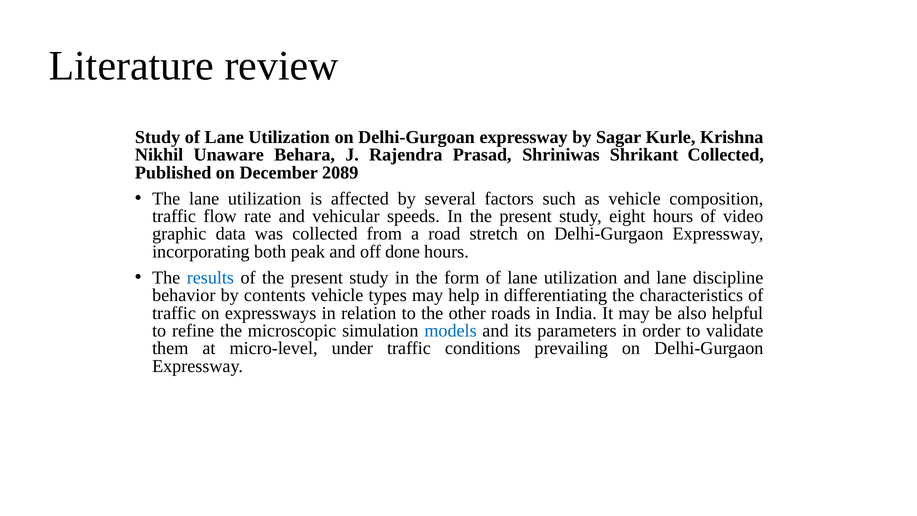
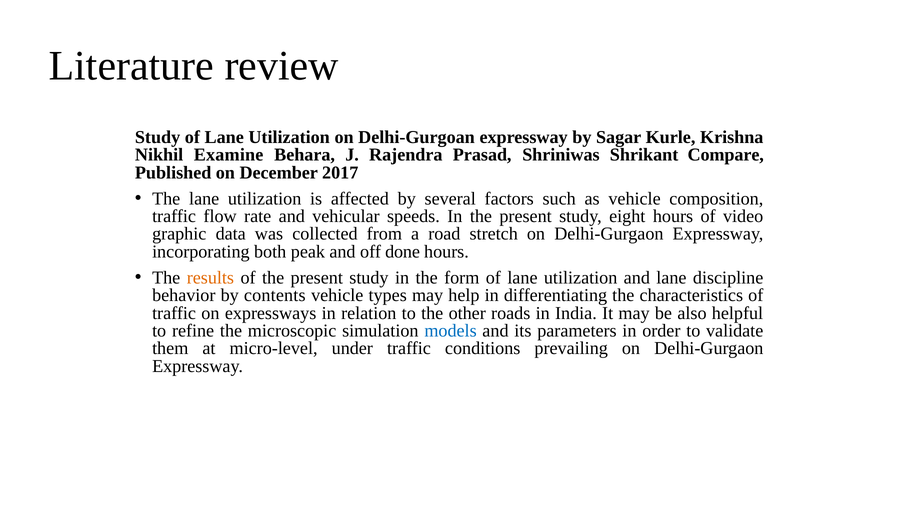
Unaware: Unaware -> Examine (229, 155)
Shrikant Collected: Collected -> Compare (726, 155)
2089: 2089 -> 2017 (340, 172)
results colour: blue -> orange (210, 278)
